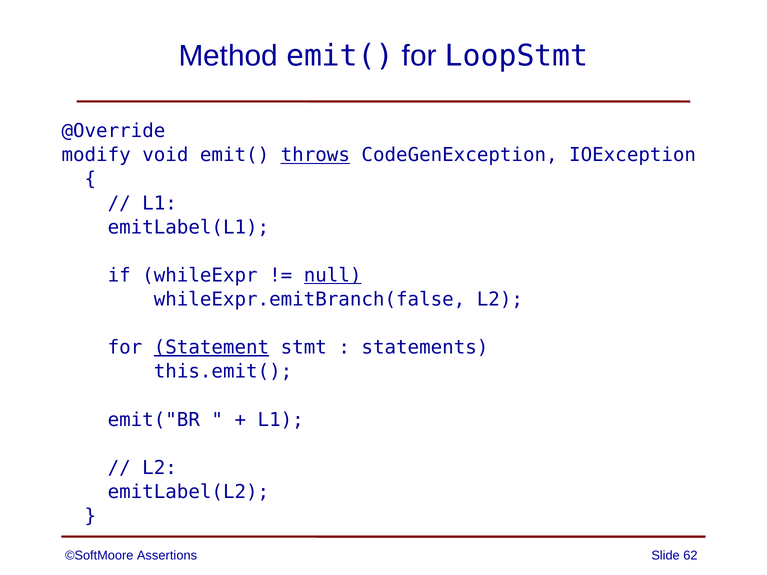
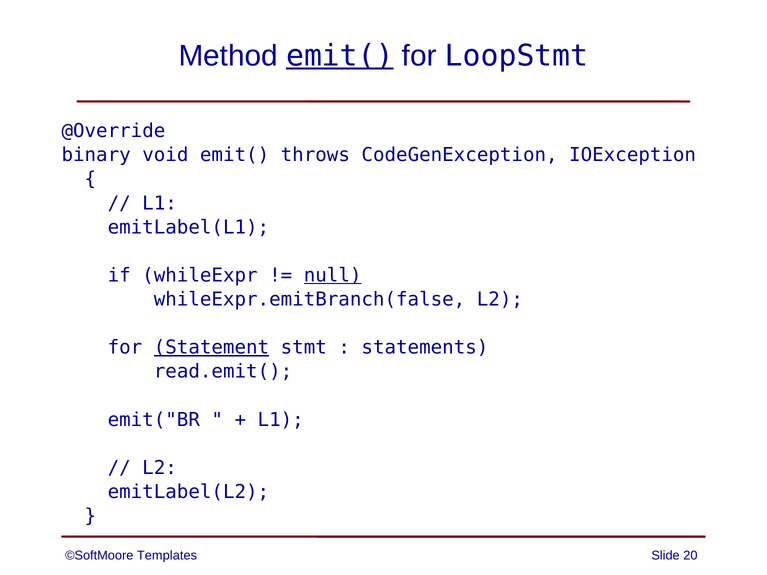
emit( underline: none -> present (340, 56)
modify: modify -> binary (96, 155)
throws underline: present -> none (315, 155)
this.emit(: this.emit( -> read.emit( (223, 372)
Assertions: Assertions -> Templates (167, 556)
62: 62 -> 20 (690, 556)
